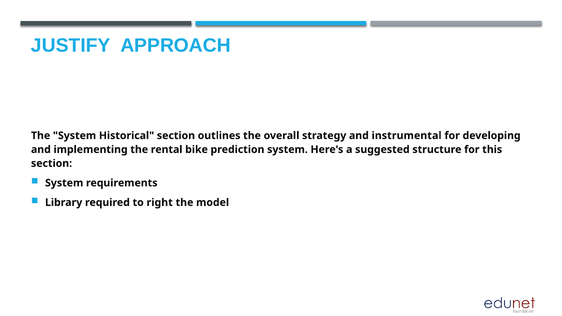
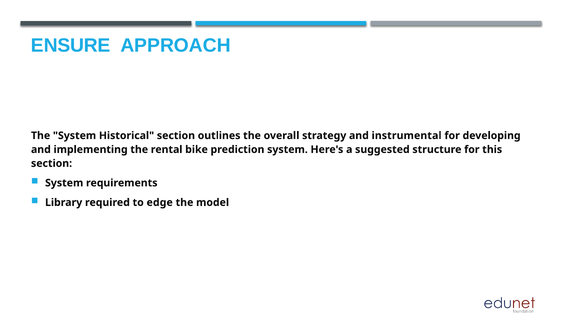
JUSTIFY: JUSTIFY -> ENSURE (71, 46)
right: right -> edge (160, 203)
